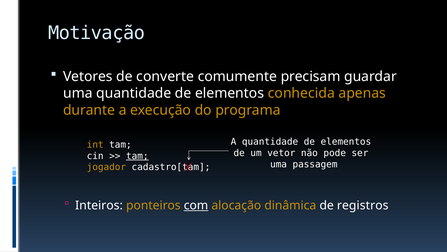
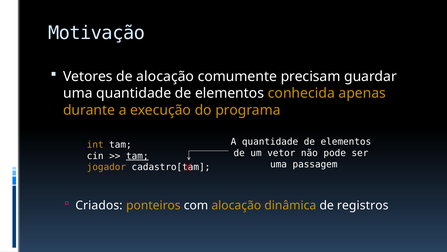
de converte: converte -> alocação (165, 76)
Inteiros: Inteiros -> Criados (99, 205)
com underline: present -> none (196, 205)
